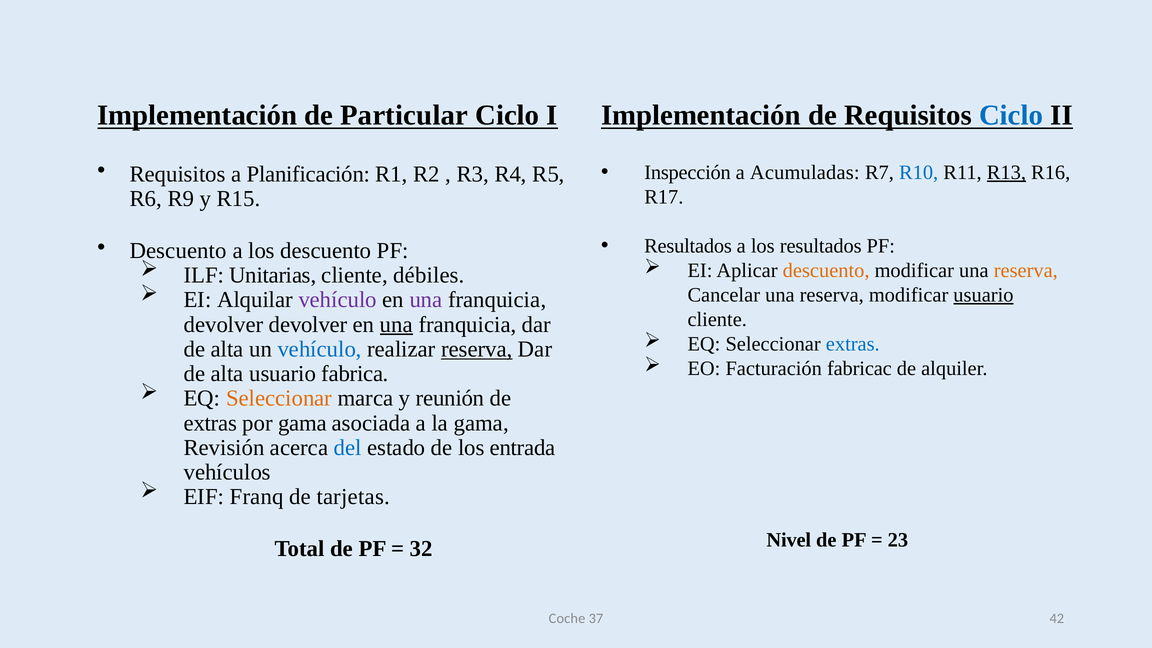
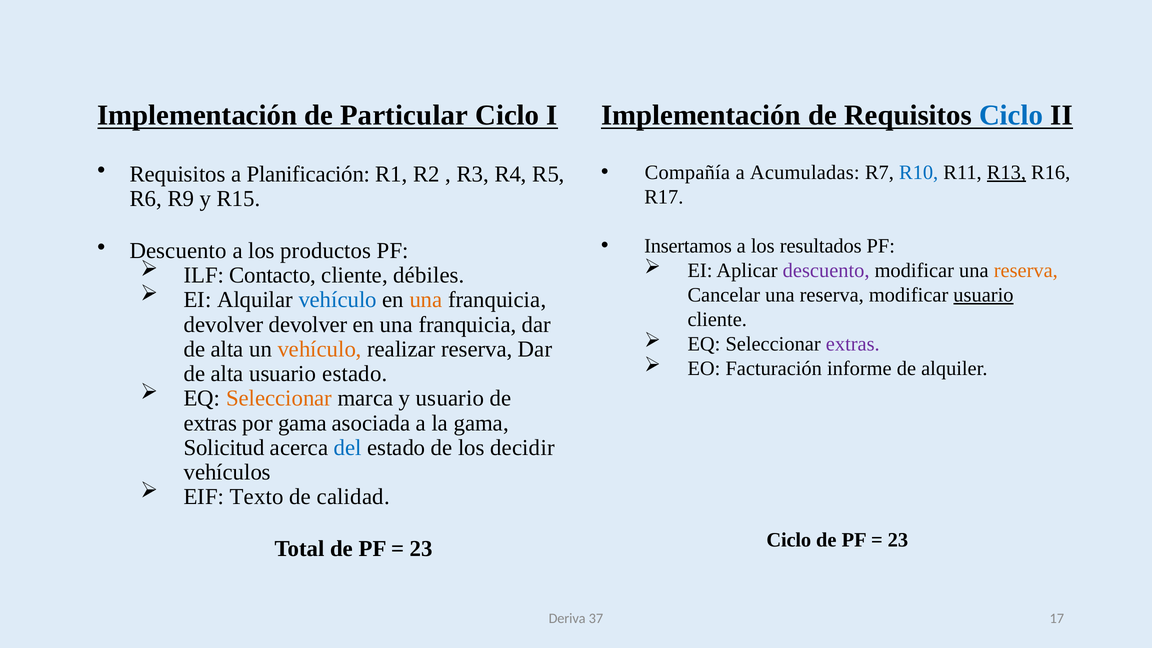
Inspección: Inspección -> Compañía (687, 172)
Resultados: Resultados -> Insertamos (688, 246)
los descuento: descuento -> productos (326, 251)
descuento colour: orange -> purple (826, 270)
Unitarias: Unitarias -> Contacto (273, 275)
vehículo colour: purple -> blue (338, 300)
una colour: purple -> orange (426, 300)
una underline: present -> none (396, 325)
extras colour: blue -> purple (853, 344)
vehículo colour: blue -> orange (320, 349)
reserva underline: present -> none (477, 349)
fabricac: fabricac -> informe (859, 368)
usuario fabrica: fabrica -> estado (355, 374)
y reunión: reunión -> usuario (450, 398)
Revisión: Revisión -> Solicitud (224, 448)
entrada: entrada -> decidir (522, 448)
Franq: Franq -> Texto (257, 497)
tarjetas: tarjetas -> calidad (353, 497)
Nivel: Nivel -> Ciclo (789, 540)
32: 32 -> 23 (421, 549)
Coche: Coche -> Deriva (567, 619)
42: 42 -> 17 (1057, 619)
